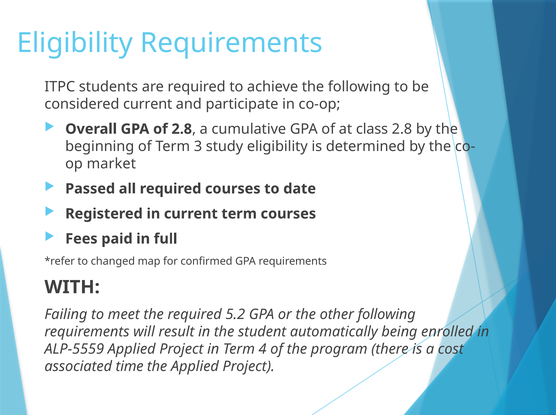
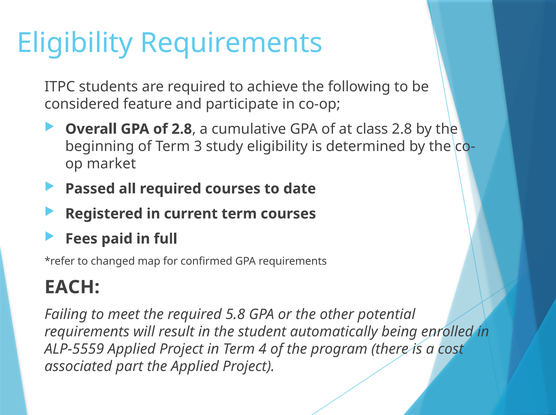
considered current: current -> feature (148, 104)
WITH: WITH -> EACH (72, 287)
5.2: 5.2 -> 5.8 (235, 314)
other following: following -> potential (387, 314)
time: time -> part (129, 366)
